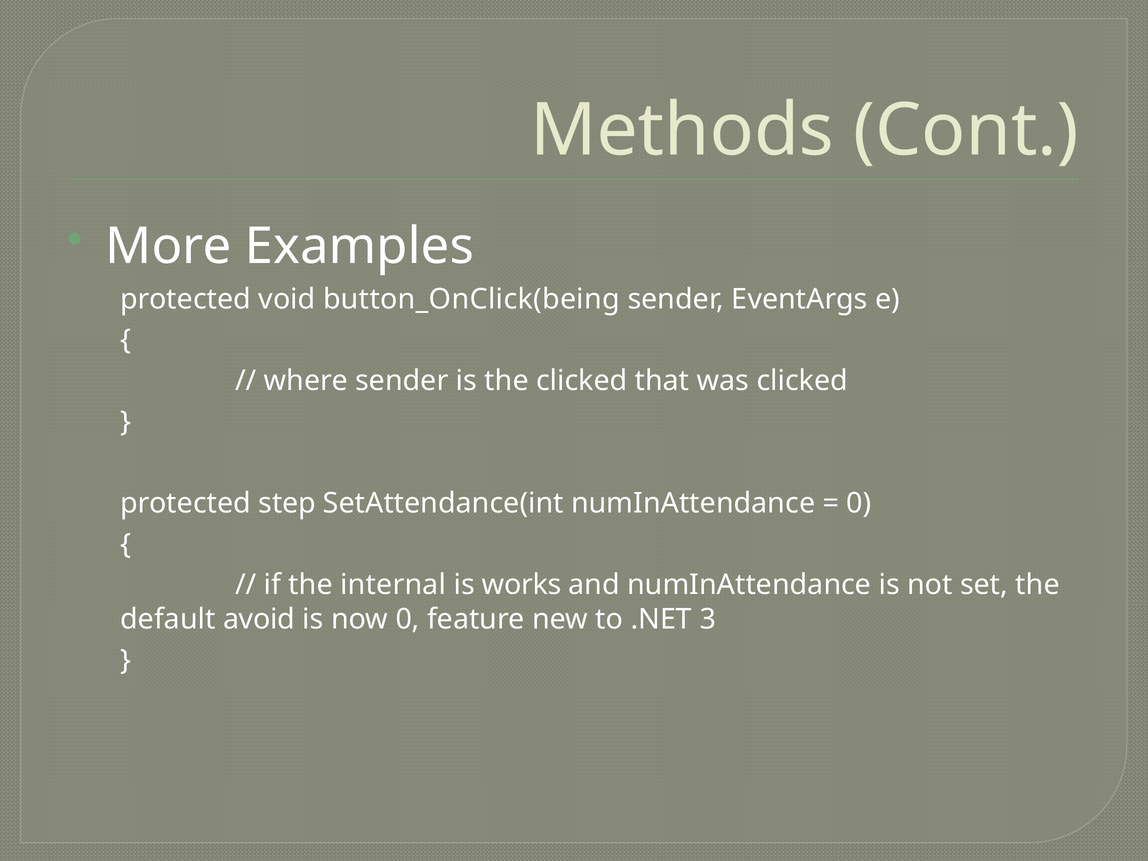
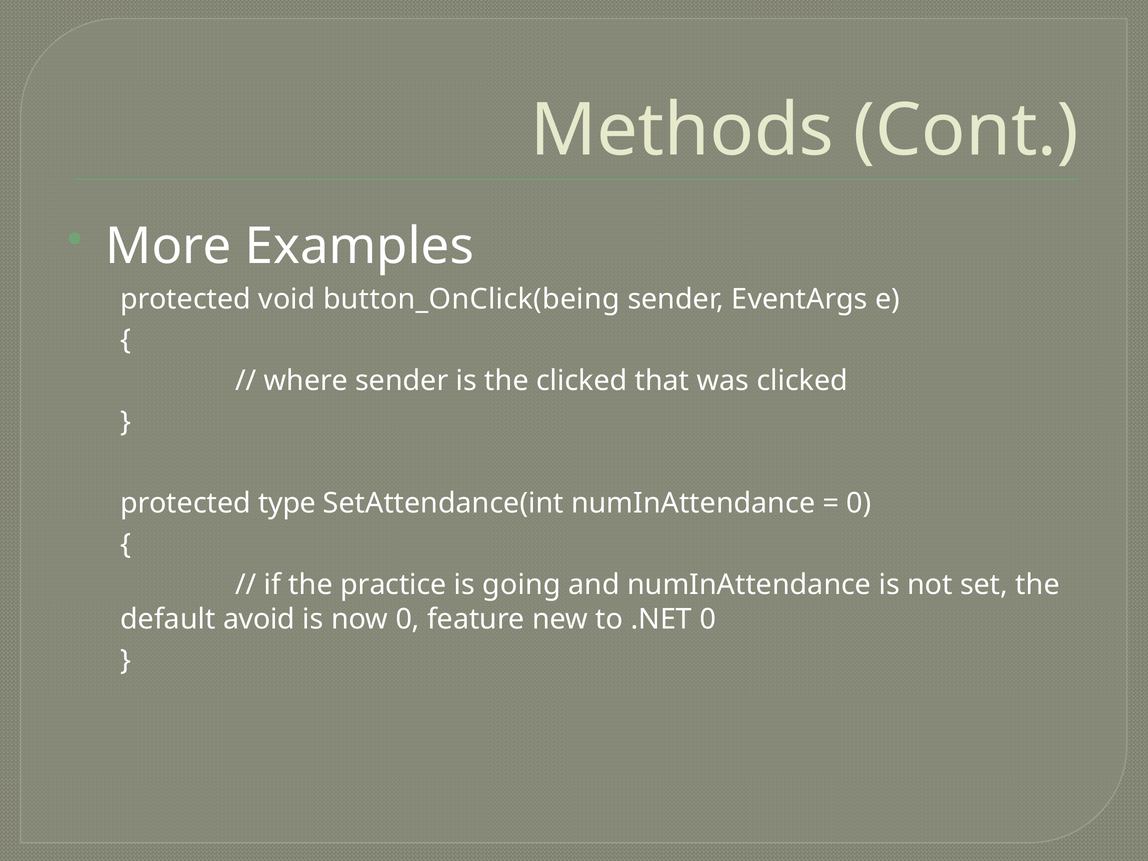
step: step -> type (287, 503)
internal: internal -> practice (393, 585)
works: works -> going (522, 585)
.NET 3: 3 -> 0 (708, 619)
